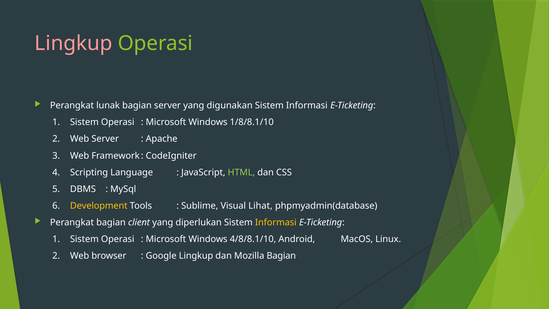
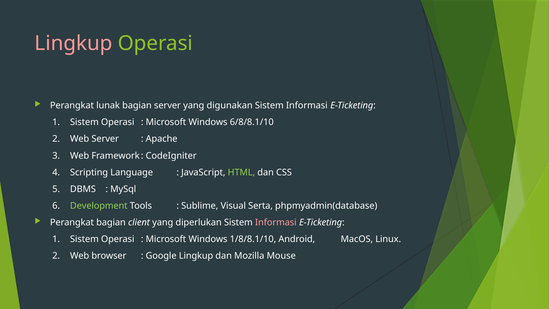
1/8/8.1/10: 1/8/8.1/10 -> 6/8/8.1/10 (252, 122)
Development colour: yellow -> light green (99, 206)
Lihat: Lihat -> Serta (261, 206)
Informasi colour: yellow -> pink (276, 222)
4/8/8.1/10: 4/8/8.1/10 -> 1/8/8.1/10 (253, 239)
Mozilla Bagian: Bagian -> Mouse (281, 256)
